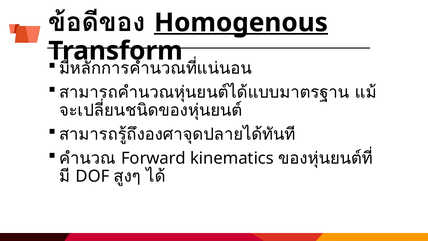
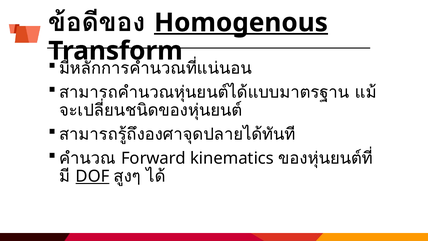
DOF underline: none -> present (92, 176)
